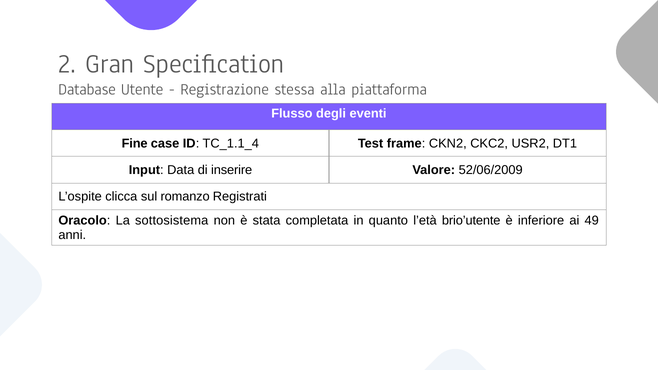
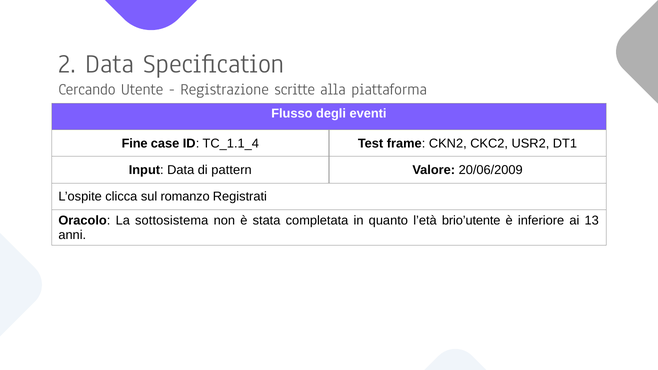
2 Gran: Gran -> Data (110, 64)
Database: Database -> Cercando (87, 89)
stessa: stessa -> scritte (295, 89)
inserire: inserire -> pattern (232, 170)
52/06/2009: 52/06/2009 -> 20/06/2009 (491, 170)
49: 49 -> 13 (592, 221)
